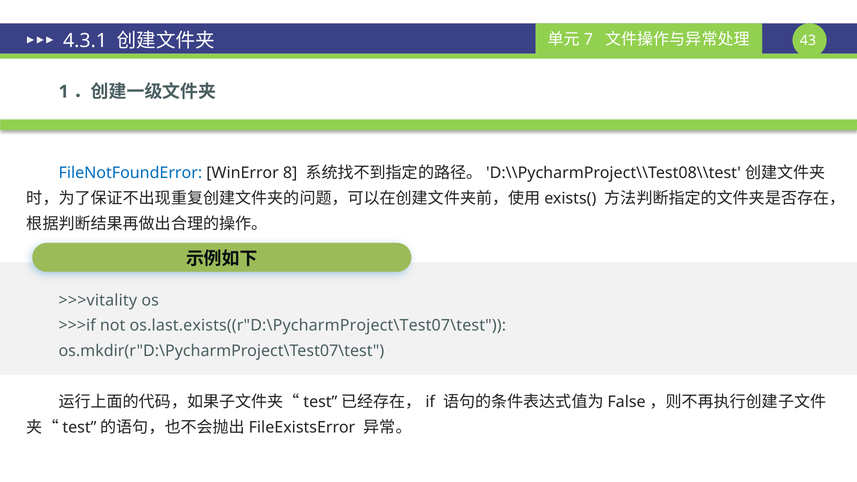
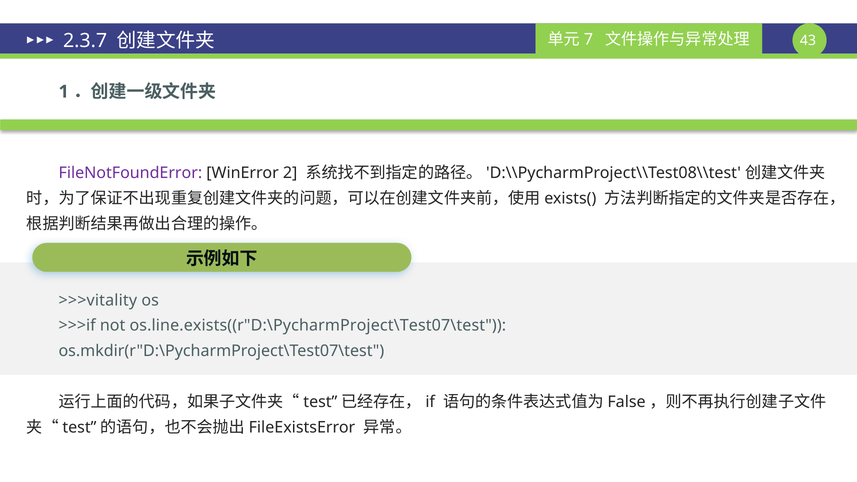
4.3.1: 4.3.1 -> 2.3.7 (85, 41)
FileNotFoundError colour: blue -> purple (130, 173)
8: 8 -> 2 (290, 173)
os.last.exists((r"D:\PycharmProject\Test07\test: os.last.exists((r"D:\PycharmProject\Test07\test -> os.line.exists((r"D:\PycharmProject\Test07\test (318, 326)
